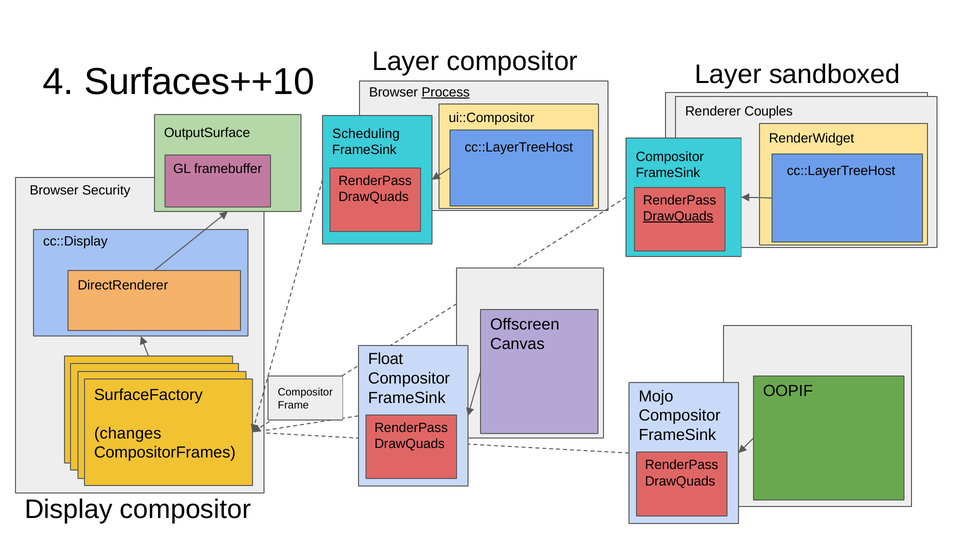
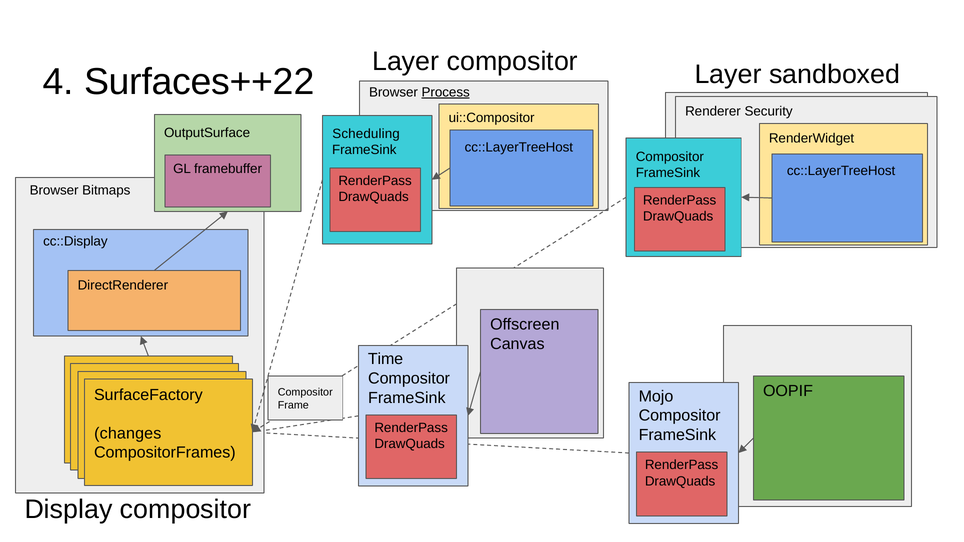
Surfaces++10: Surfaces++10 -> Surfaces++22 (199, 82)
Couples: Couples -> Security (769, 111)
Security: Security -> Bitmaps (106, 190)
DrawQuads underline: present -> none (678, 216)
Float: Float -> Time (386, 359)
